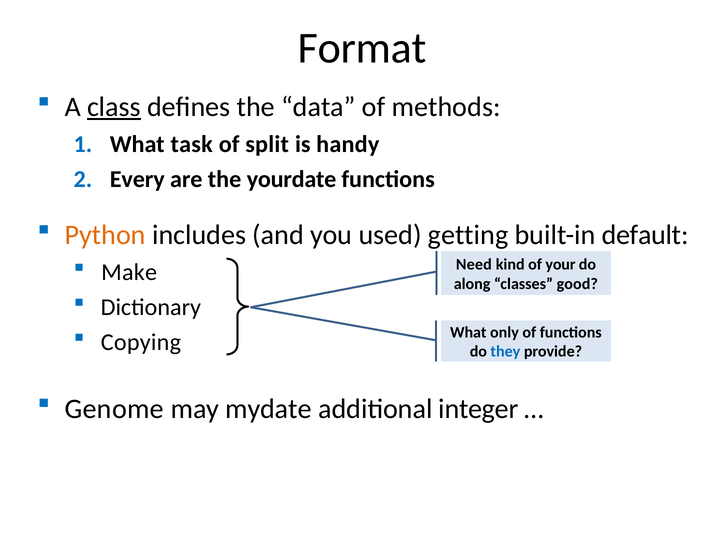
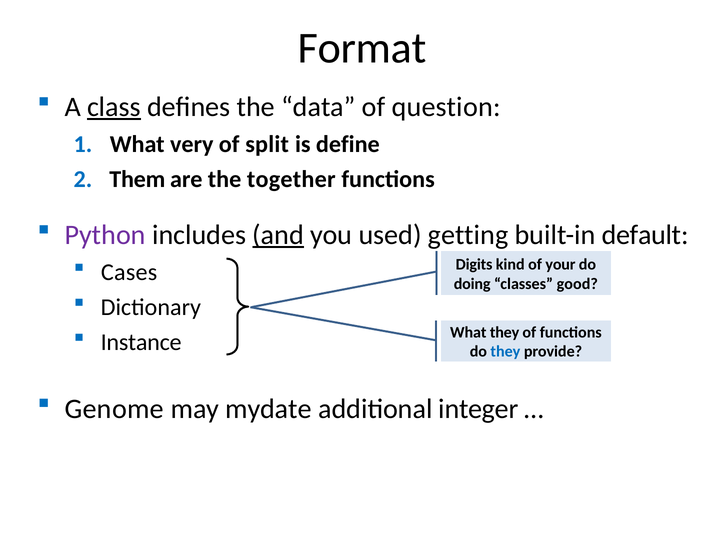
methods: methods -> question (446, 107)
task: task -> very (192, 144)
handy: handy -> define (348, 144)
Every: Every -> Them (137, 179)
yourdate: yourdate -> together (291, 179)
Python colour: orange -> purple (105, 235)
and underline: none -> present (278, 235)
Need: Need -> Digits (474, 264)
Make: Make -> Cases (129, 272)
along: along -> doing (472, 284)
What only: only -> they (505, 332)
Copying: Copying -> Instance (141, 342)
